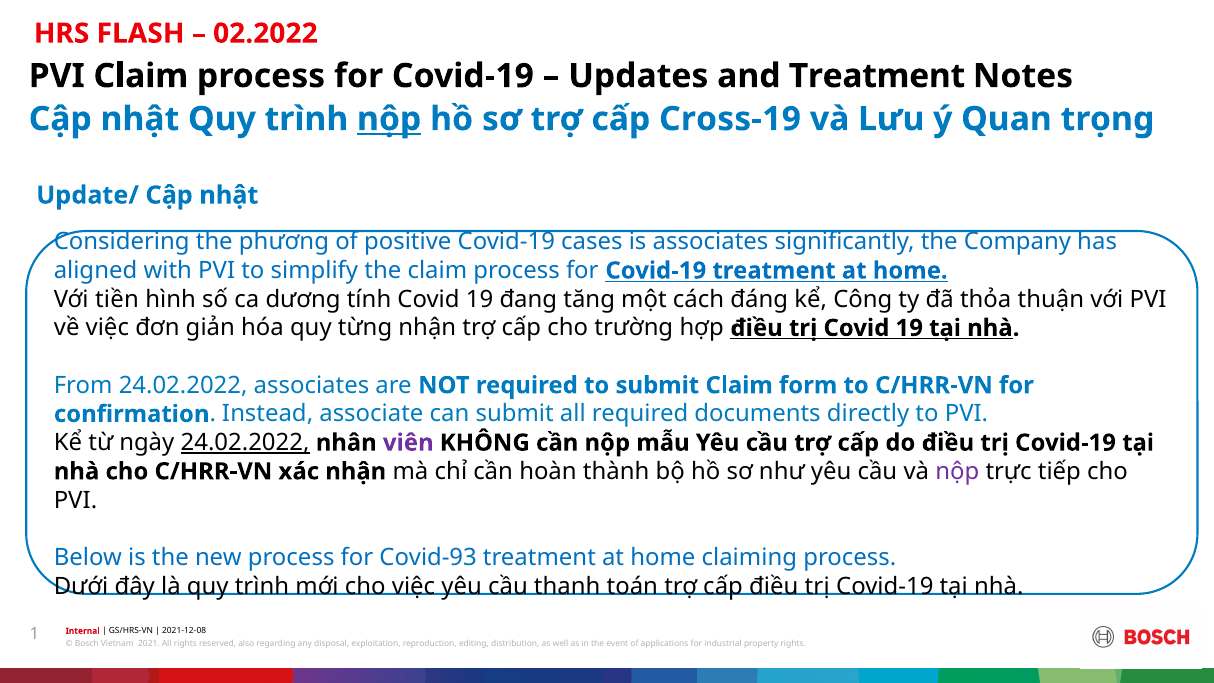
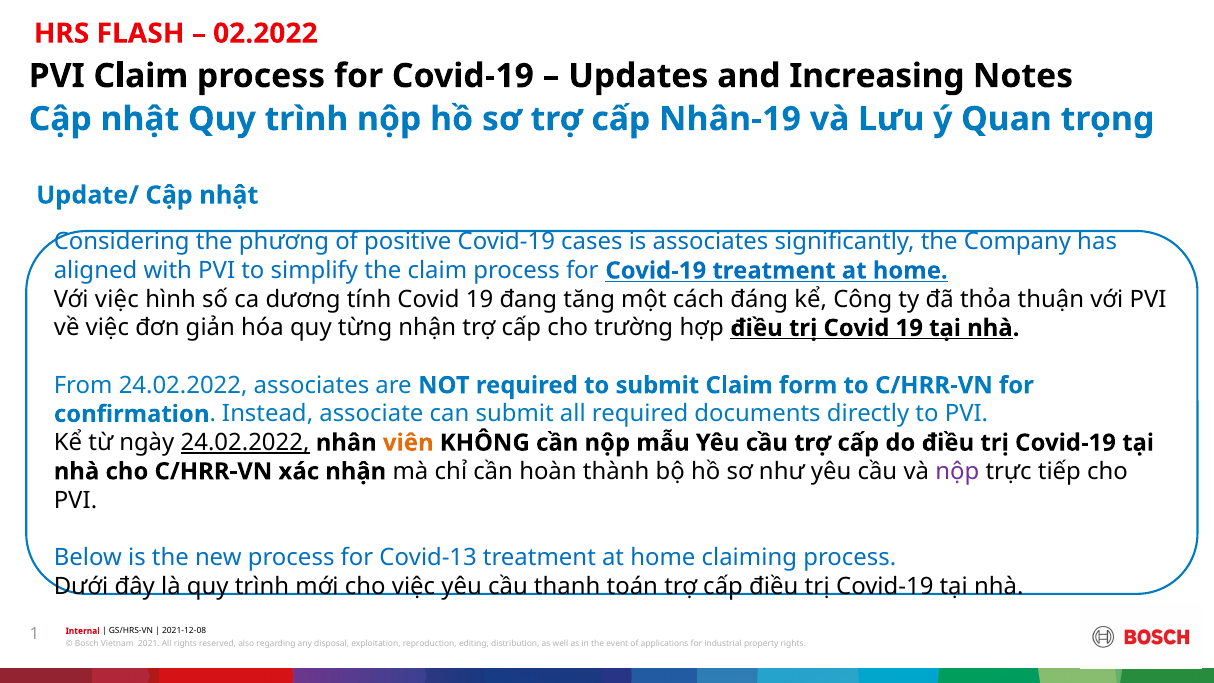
and Treatment: Treatment -> Increasing (877, 76)
nộp underline: present -> none (389, 119)
Cross-19: Cross-19 -> Nhân-19 (730, 119)
Với tiền: tiền -> việc (117, 299)
viên colour: purple -> orange (408, 443)
Covid-93: Covid-93 -> Covid-13 (428, 557)
